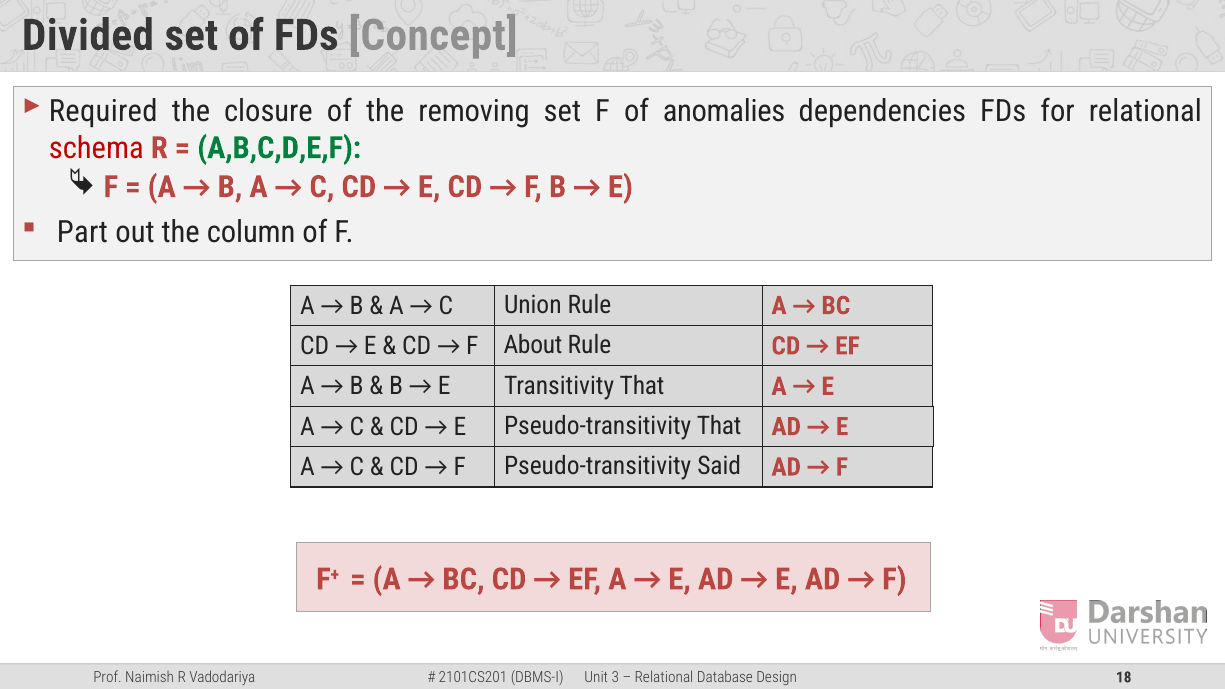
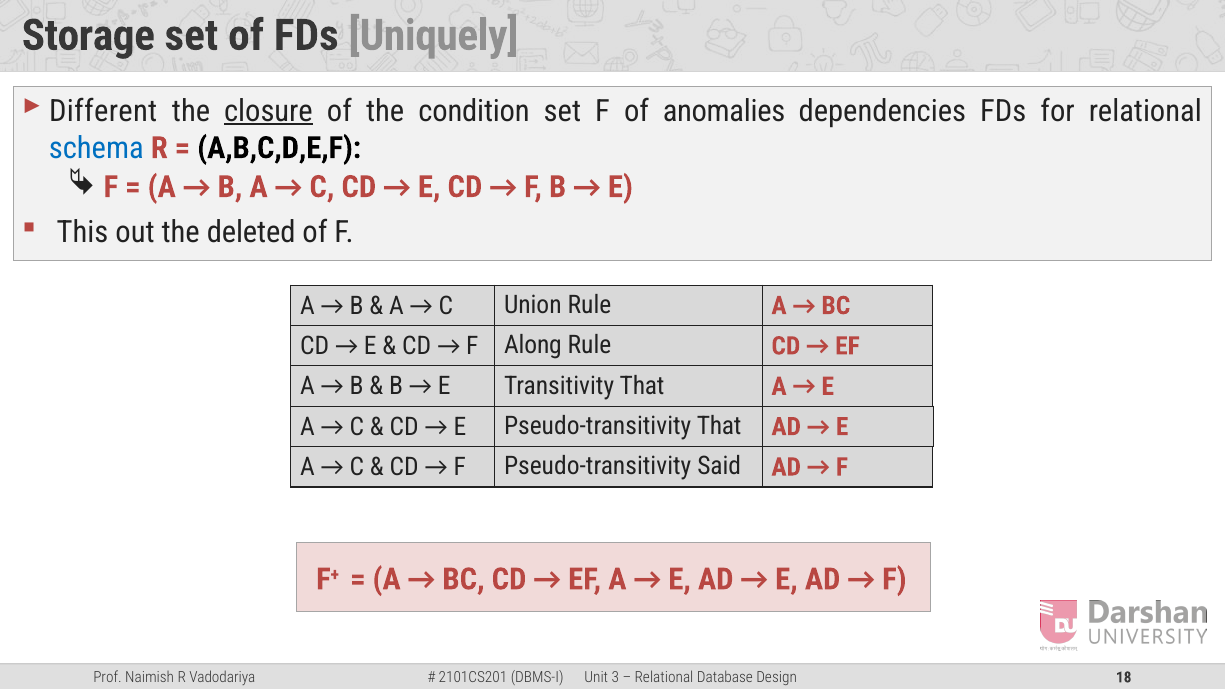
Divided: Divided -> Storage (88, 35)
Concept: Concept -> Uniquely (434, 35)
Required: Required -> Different (103, 111)
closure underline: none -> present (268, 111)
removing: removing -> condition (474, 111)
schema colour: red -> blue (96, 148)
A,B,C,D,E,F colour: green -> black (279, 148)
Part: Part -> This (83, 233)
column: column -> deleted (251, 233)
About: About -> Along (533, 345)
